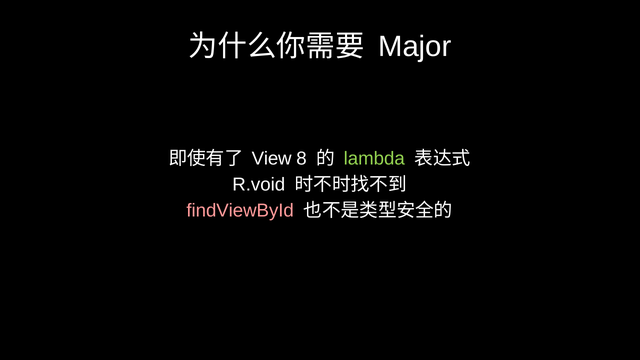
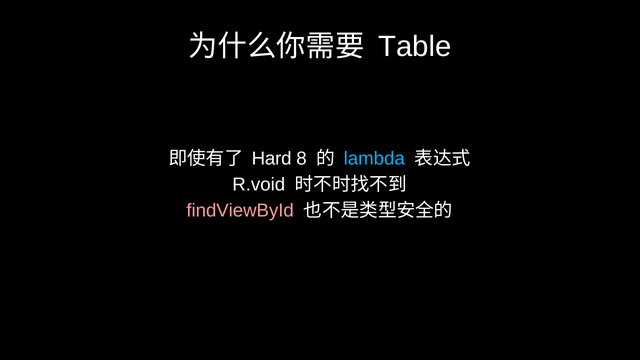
Major: Major -> Table (415, 46)
View: View -> Hard (272, 159)
lambda colour: light green -> light blue (374, 159)
